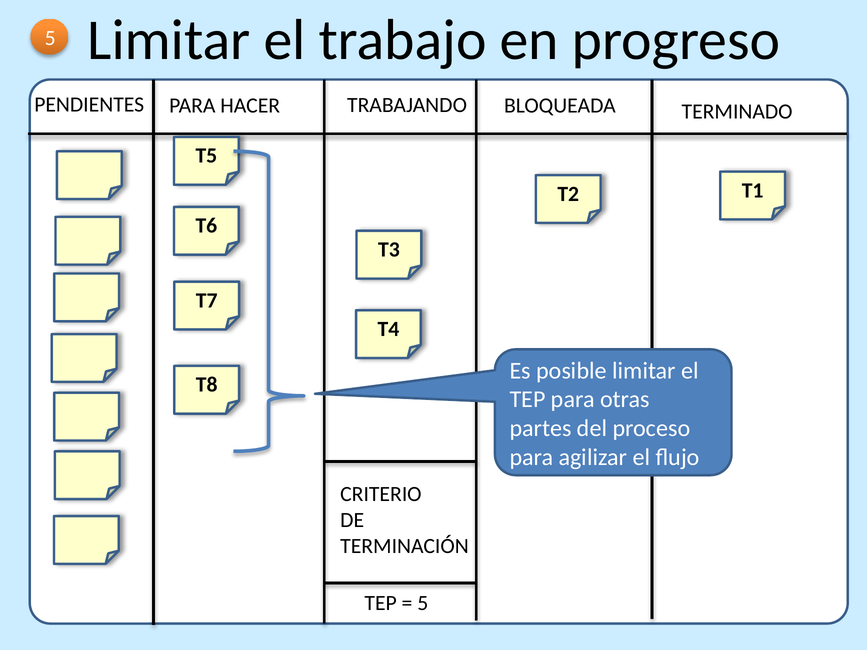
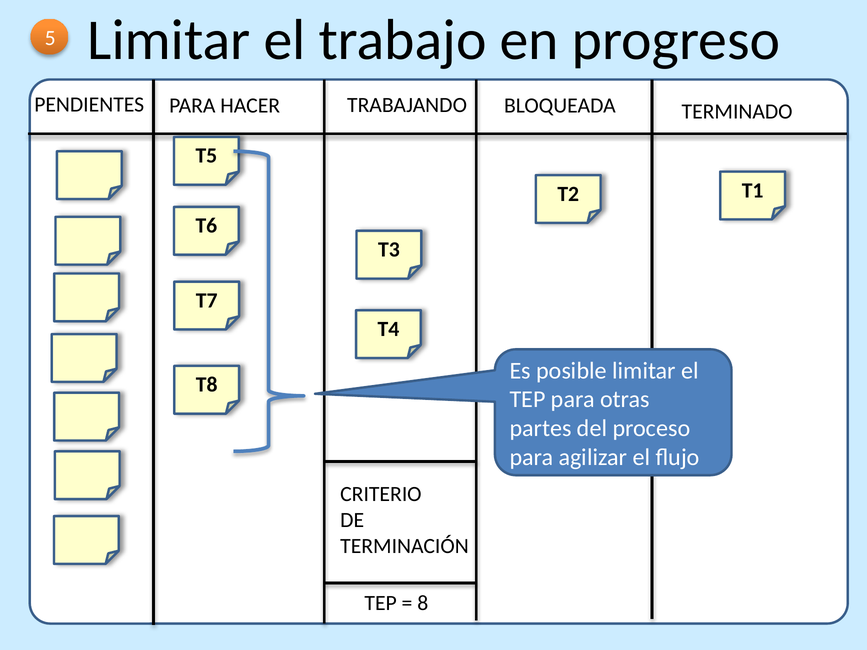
5: 5 -> 8 (423, 603)
